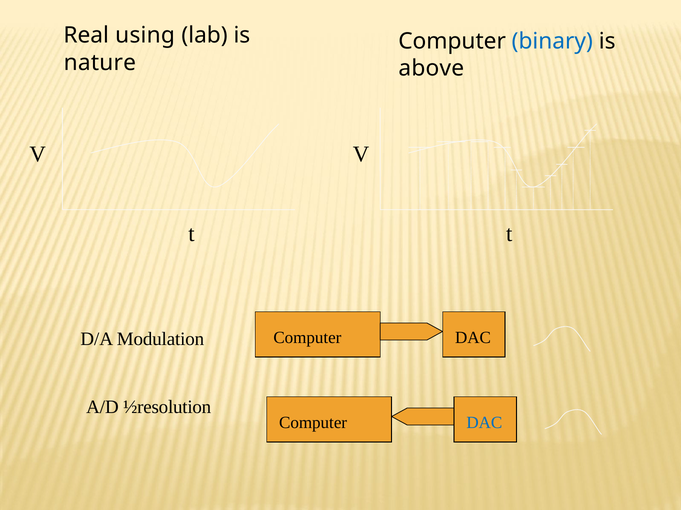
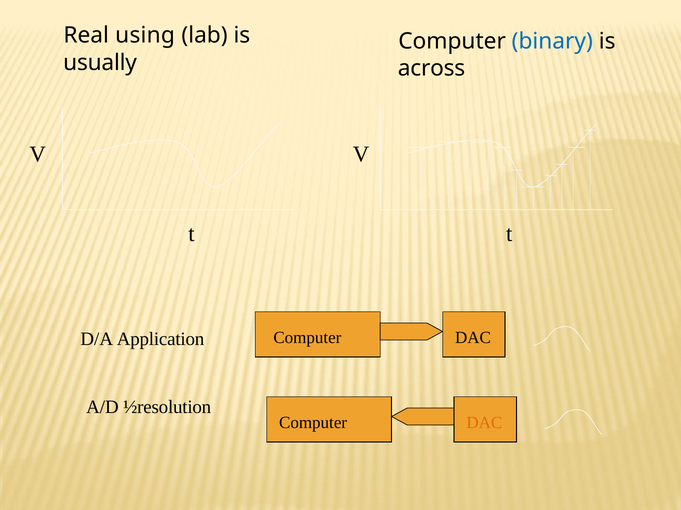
nature: nature -> usually (100, 63)
above: above -> across (432, 68)
Modulation: Modulation -> Application (161, 340)
DAC colour: blue -> orange (484, 423)
